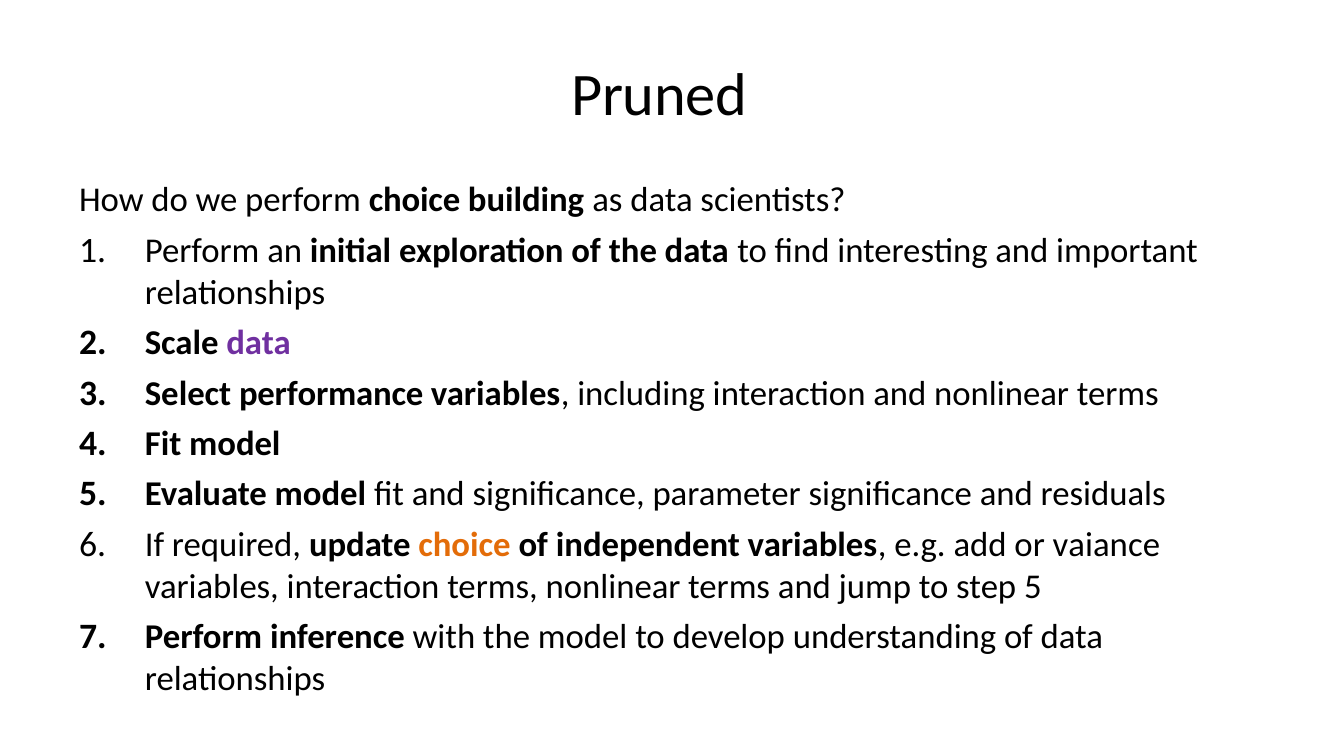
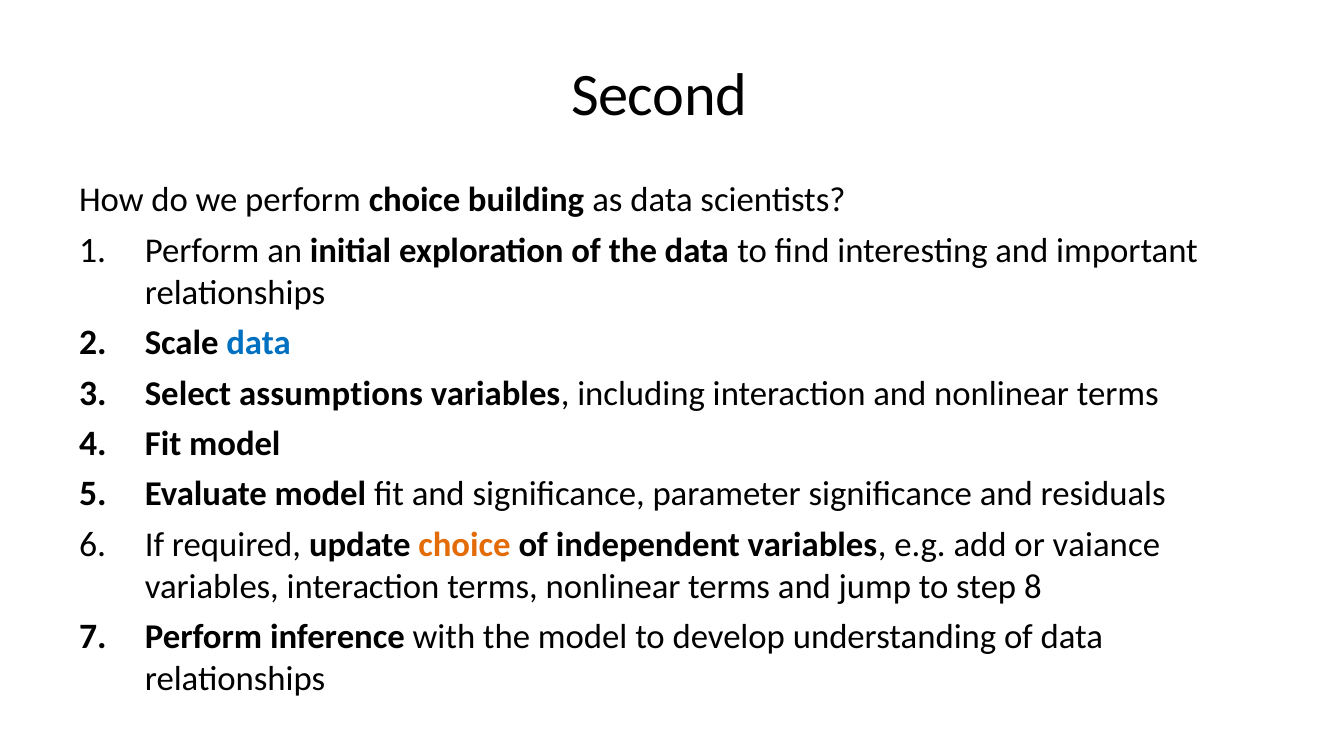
Pruned: Pruned -> Second (659, 96)
data colour: purple -> blue (259, 343)
performance: performance -> assumptions (331, 394)
step 5: 5 -> 8 (1033, 587)
